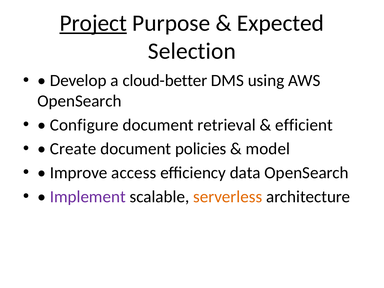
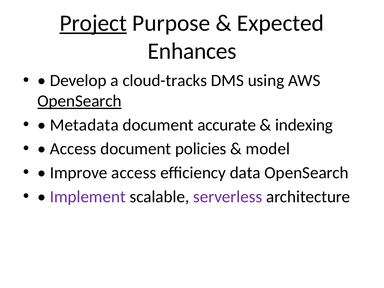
Selection: Selection -> Enhances (192, 51)
cloud-better: cloud-better -> cloud-tracks (165, 81)
OpenSearch underline: none -> present (79, 101)
Configure: Configure -> Metadata (84, 125)
retrieval: retrieval -> accurate (227, 125)
efficient: efficient -> indexing (304, 125)
Create: Create -> Access (73, 149)
serverless colour: orange -> purple (228, 197)
